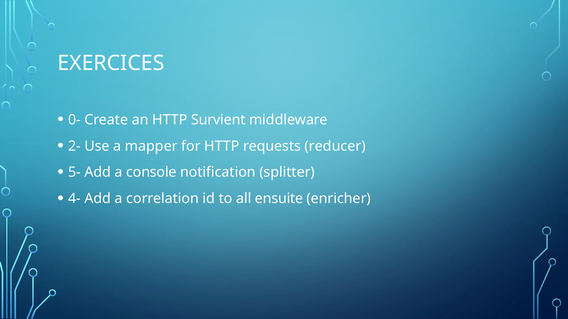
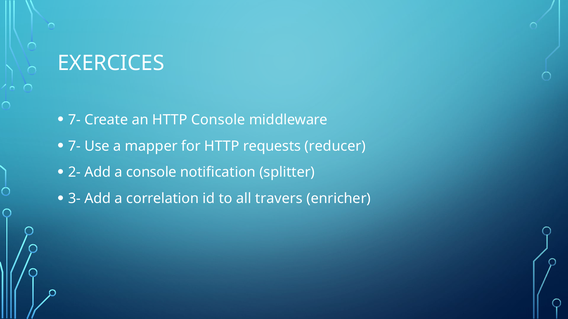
0-: 0- -> 7- (74, 120)
HTTP Survient: Survient -> Console (218, 120)
2-: 2- -> 7- (74, 146)
5-: 5- -> 2- (74, 173)
4-: 4- -> 3- (74, 199)
ensuite: ensuite -> travers (279, 199)
